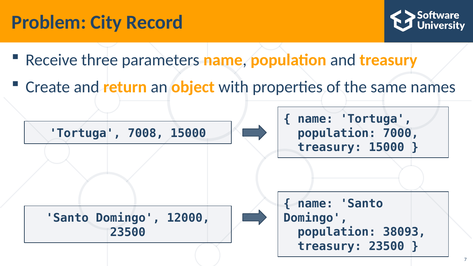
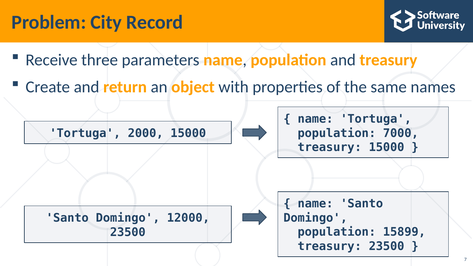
7008: 7008 -> 2000 (146, 133)
38093: 38093 -> 15899 (404, 232)
